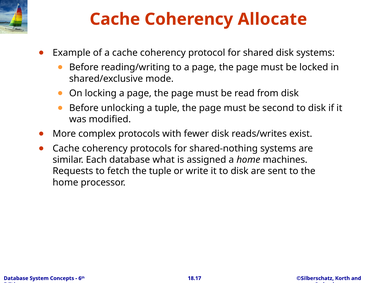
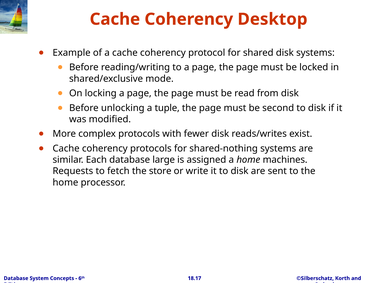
Allocate: Allocate -> Desktop (272, 19)
what: what -> large (164, 160)
the tuple: tuple -> store (160, 171)
